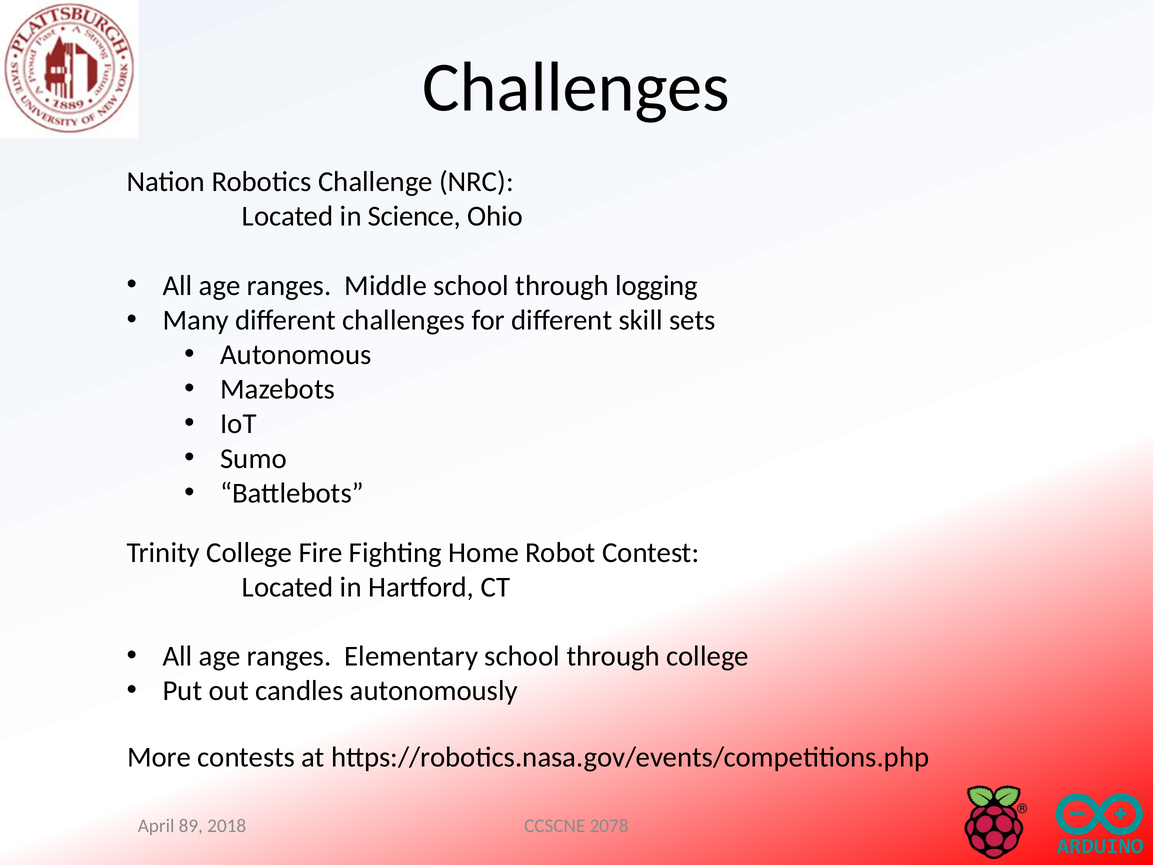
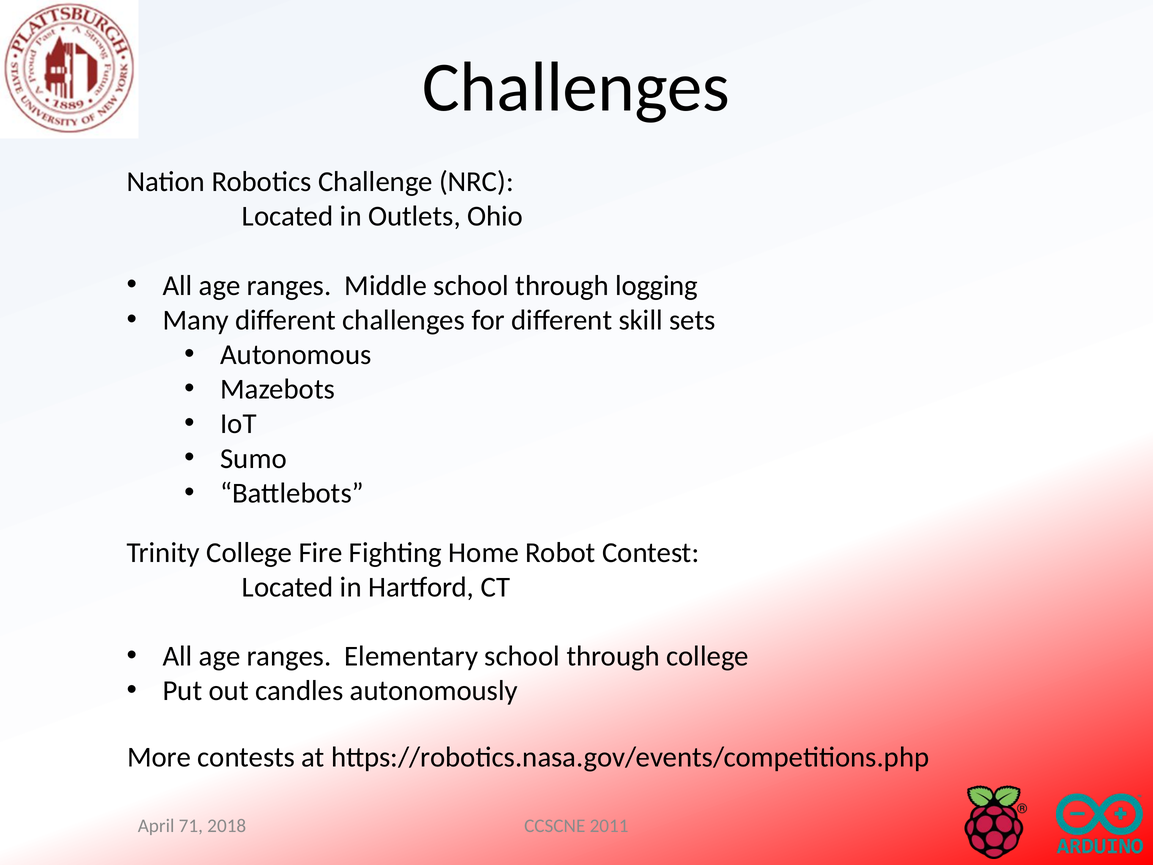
Science: Science -> Outlets (414, 216)
2078: 2078 -> 2011 (609, 826)
89: 89 -> 71 (191, 826)
